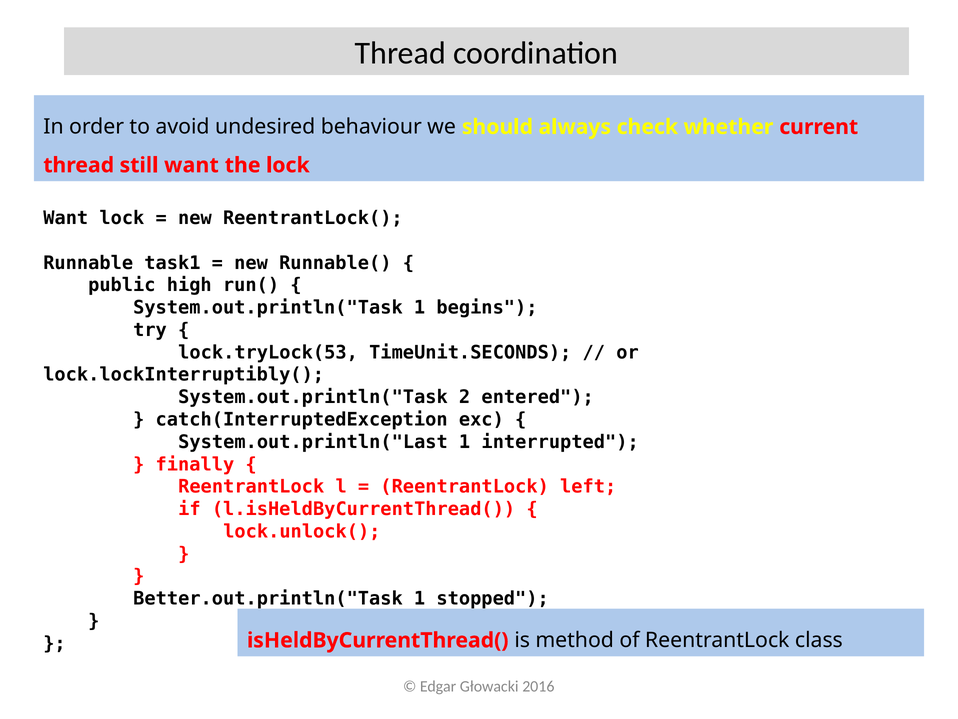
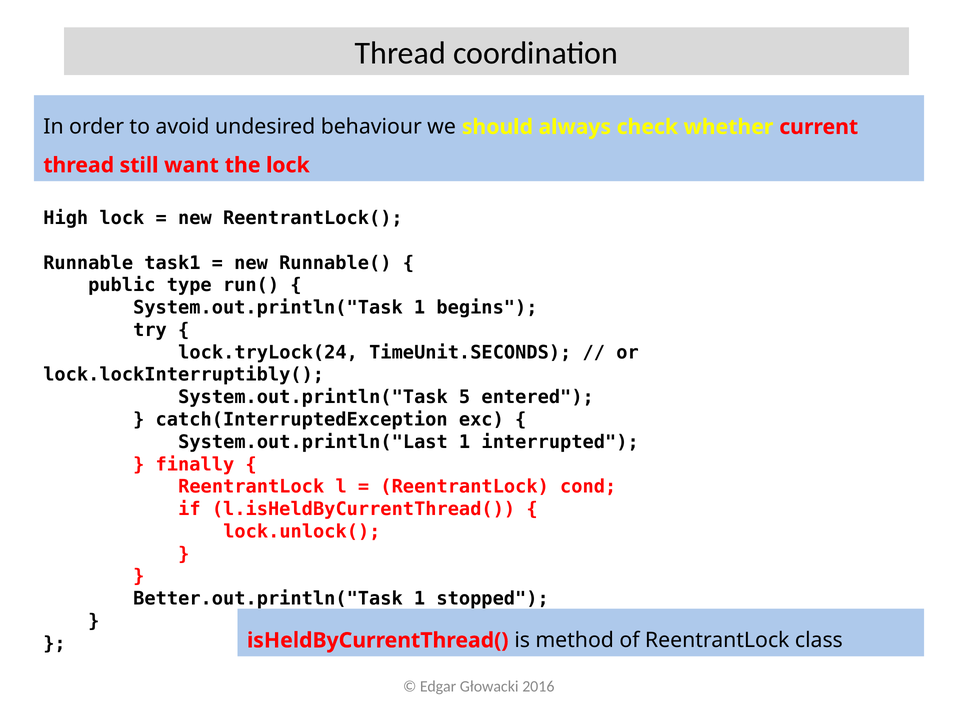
Want: Want -> High (66, 218)
high: high -> type (189, 285)
lock.tryLock(53: lock.tryLock(53 -> lock.tryLock(24 (268, 352)
2: 2 -> 5 (465, 397)
left: left -> cond (588, 486)
